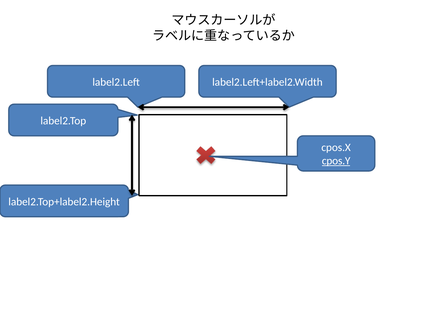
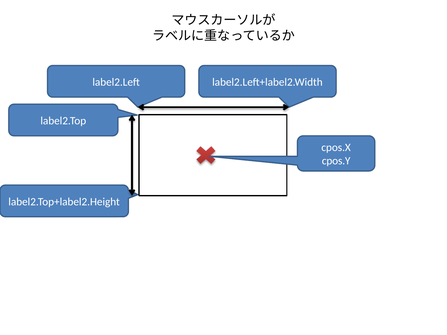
cpos.Y underline: present -> none (336, 161)
